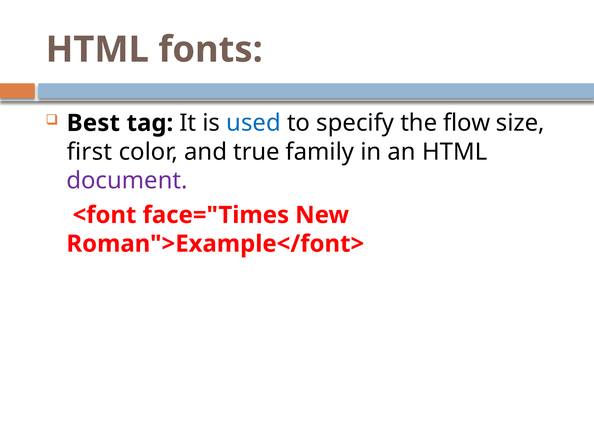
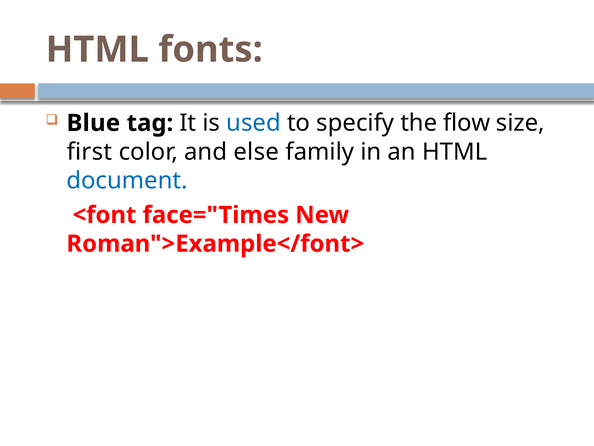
Best: Best -> Blue (93, 123)
true: true -> else (256, 152)
document colour: purple -> blue (127, 180)
